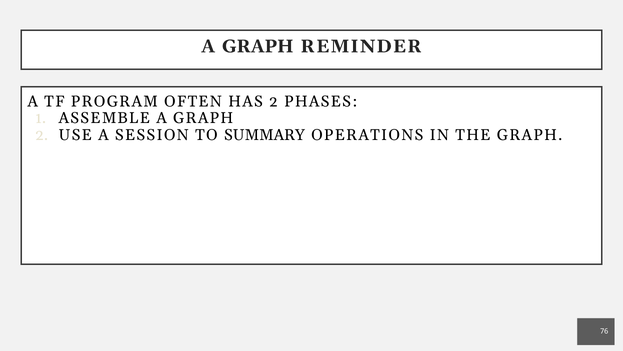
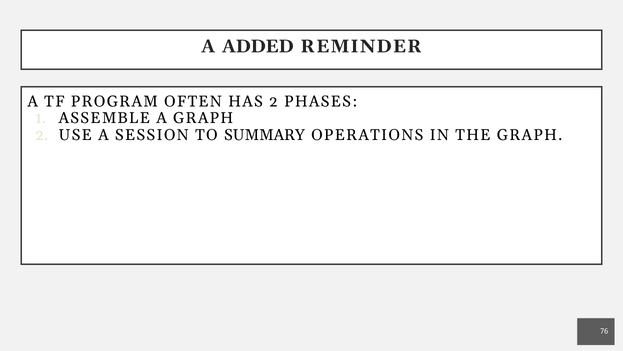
GRAPH: GRAPH -> ADDED (258, 46)
